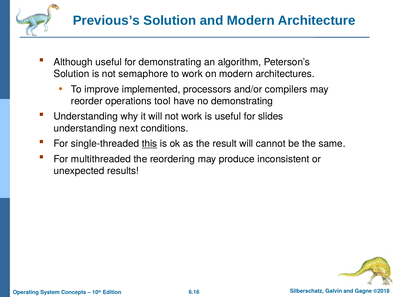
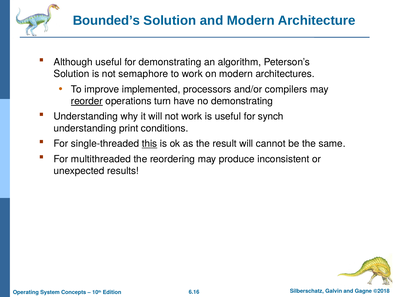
Previous’s: Previous’s -> Bounded’s (106, 21)
reorder underline: none -> present (87, 101)
tool: tool -> turn (163, 101)
slides: slides -> synch (271, 116)
next: next -> print (129, 128)
